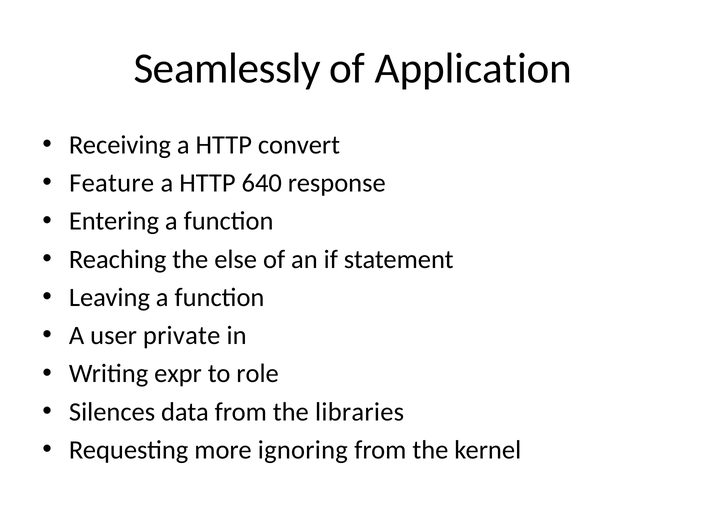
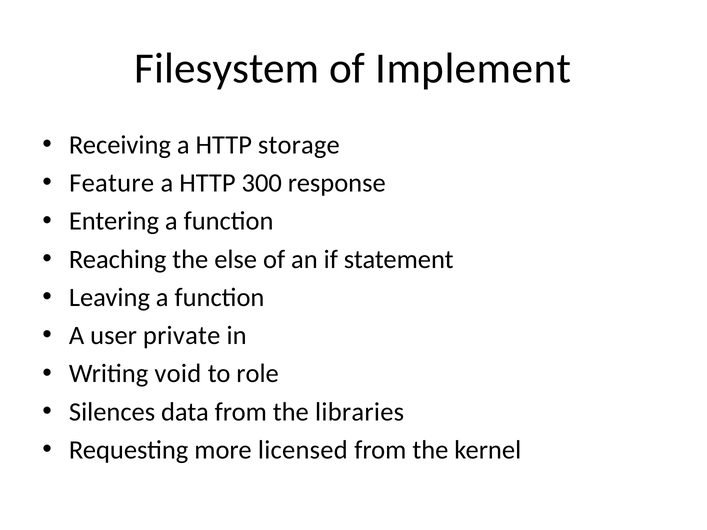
Seamlessly: Seamlessly -> Filesystem (227, 68)
Application: Application -> Implement (473, 68)
convert: convert -> storage (299, 145)
640: 640 -> 300 (262, 183)
expr: expr -> void (178, 374)
ignoring: ignoring -> licensed (303, 450)
